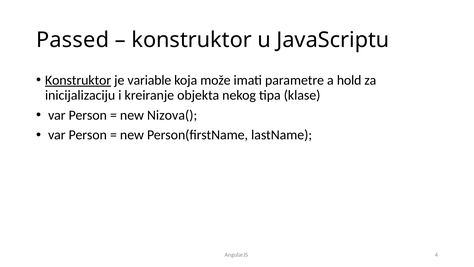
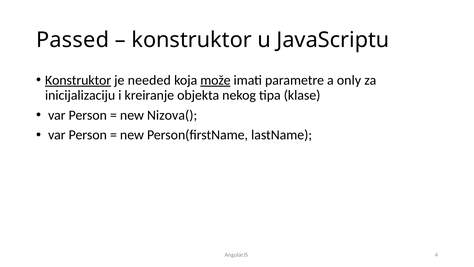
variable: variable -> needed (149, 80)
može underline: none -> present (215, 80)
hold: hold -> only (349, 80)
